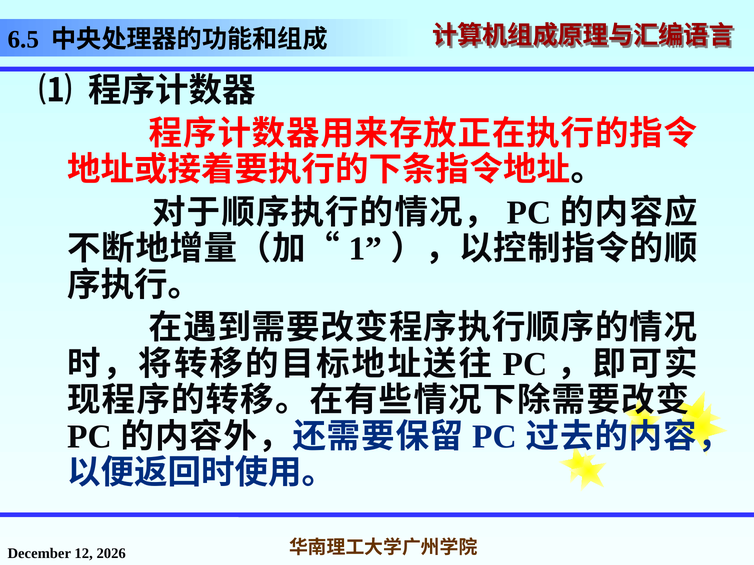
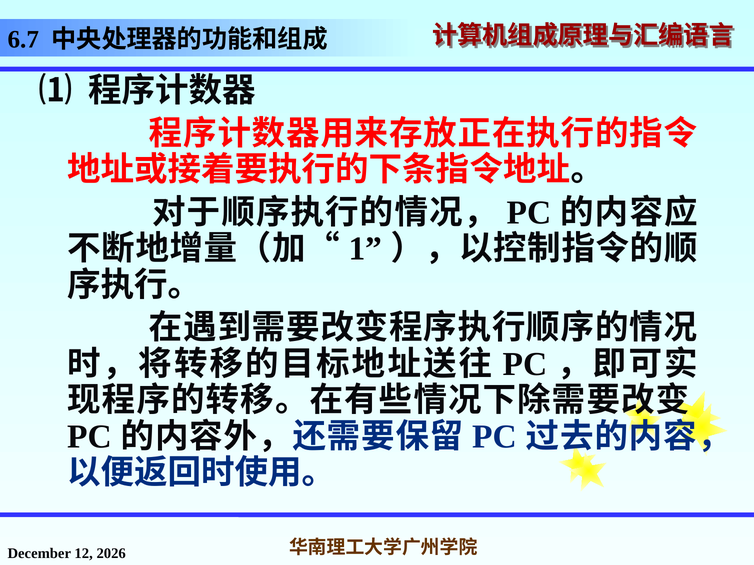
6.5: 6.5 -> 6.7 (23, 39)
